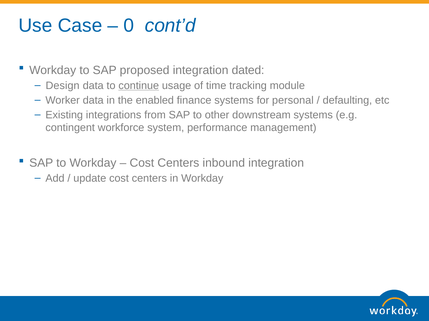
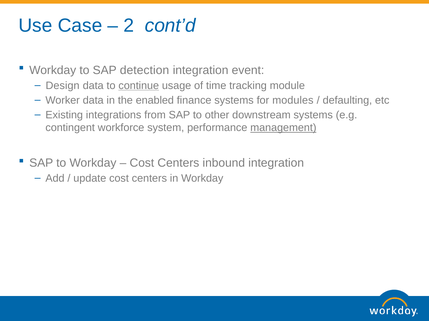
0: 0 -> 2 (129, 26)
proposed: proposed -> detection (145, 70)
dated: dated -> event (248, 70)
personal: personal -> modules (293, 100)
management underline: none -> present (283, 128)
